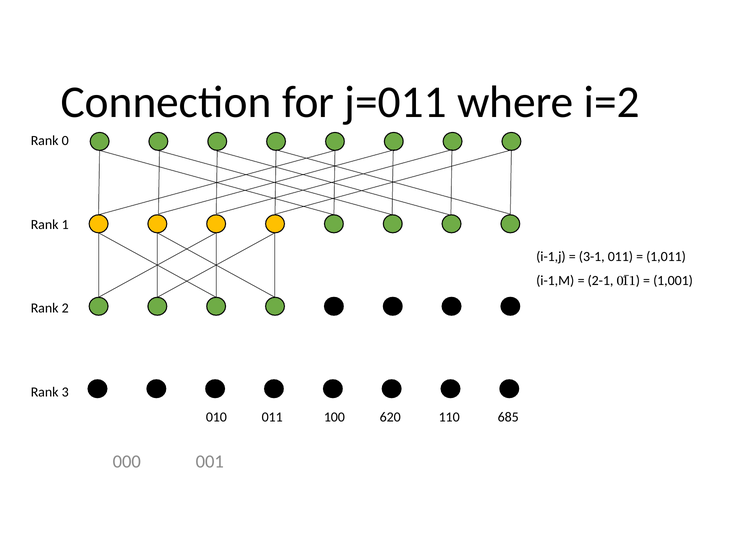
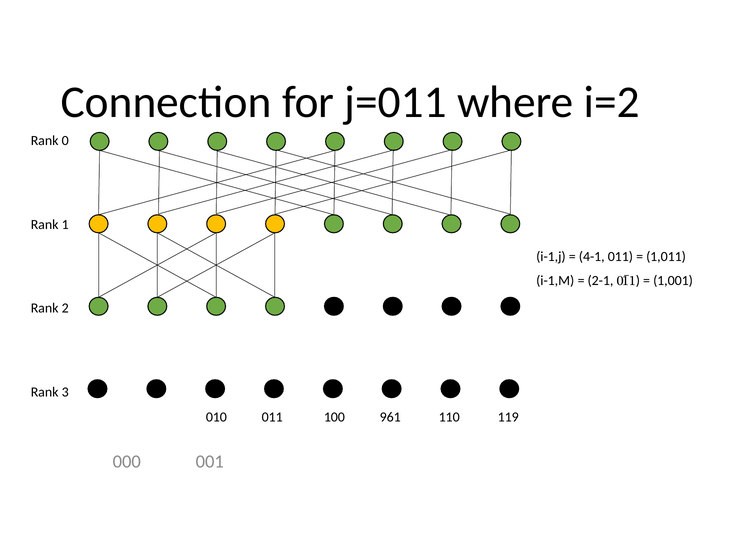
3-1: 3-1 -> 4-1 (592, 257)
620: 620 -> 961 (390, 417)
685: 685 -> 119 (508, 417)
